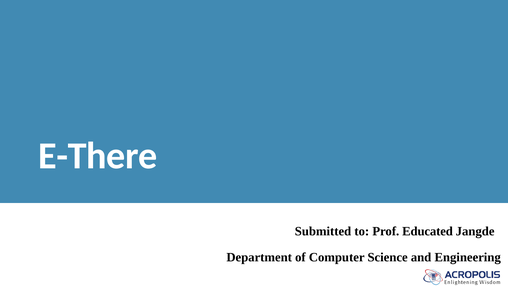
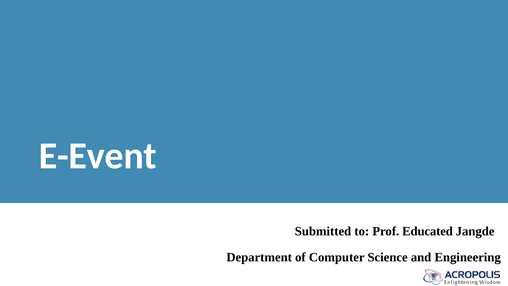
E-There: E-There -> E-Event (98, 156)
